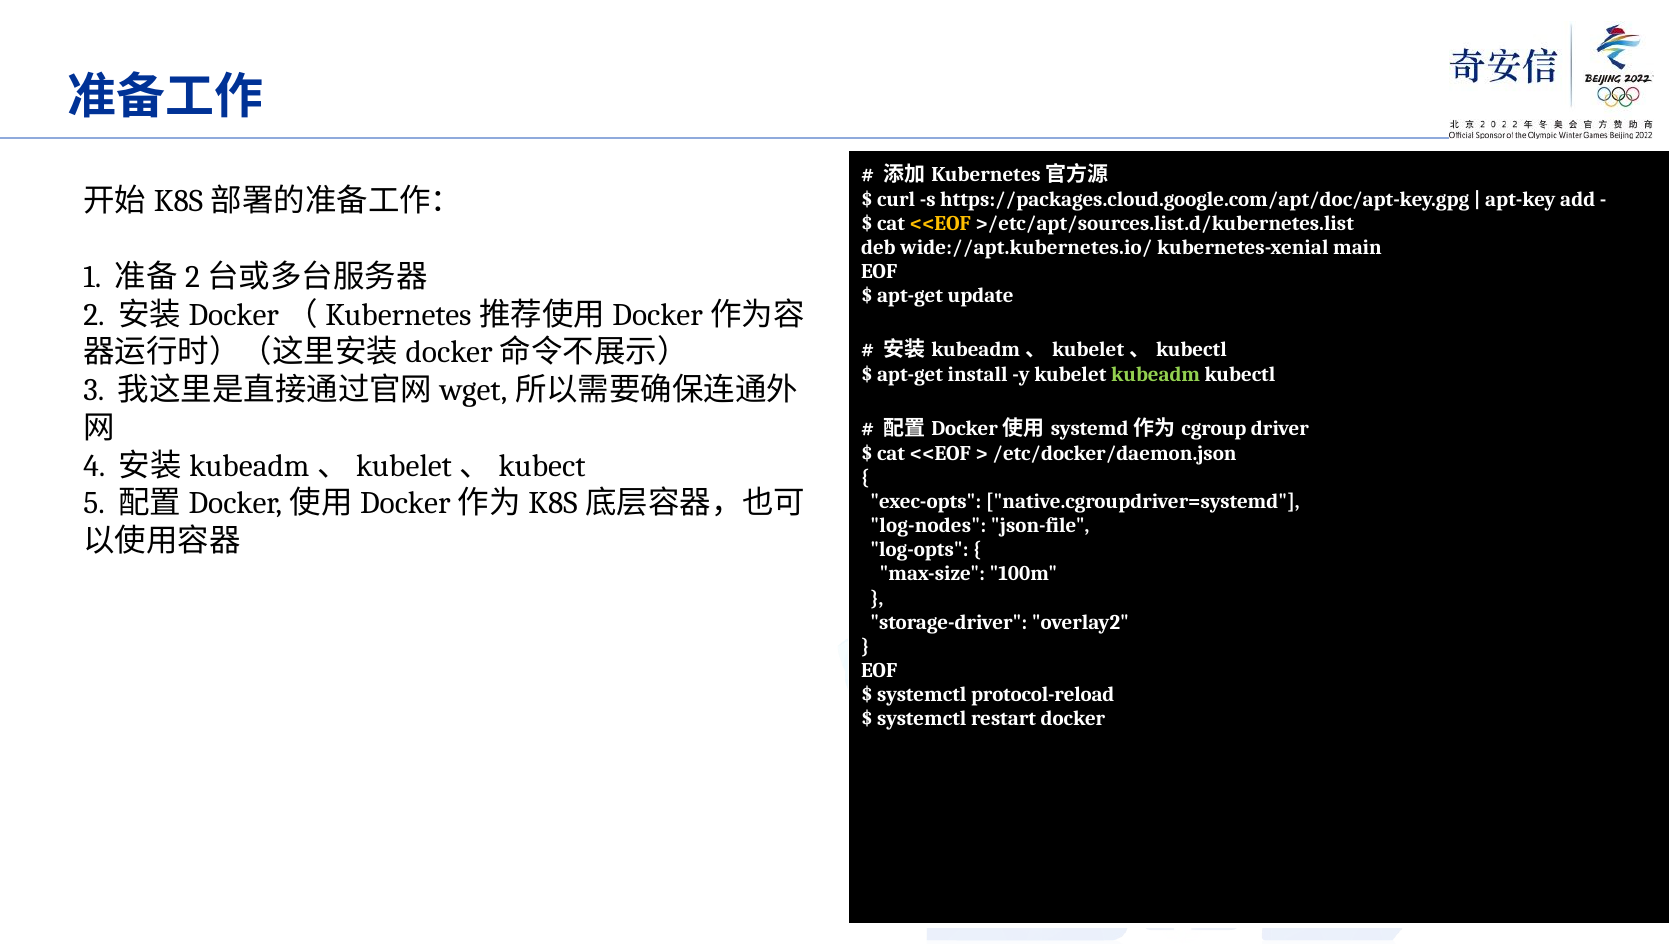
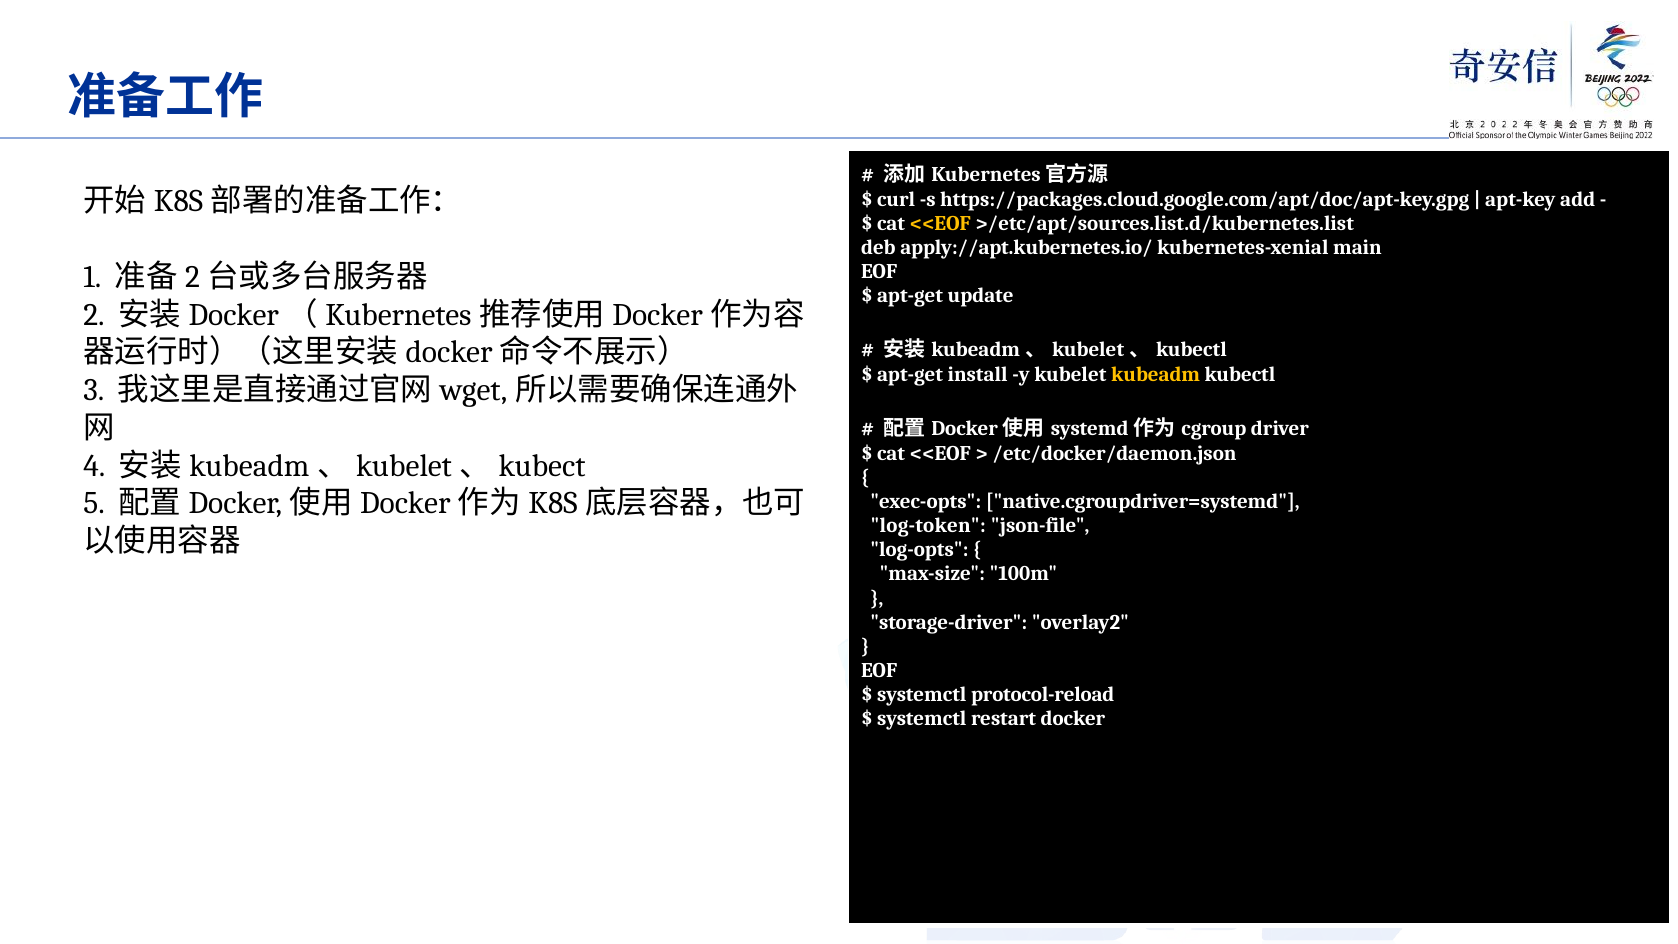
wide://apt.kubernetes.io/: wide://apt.kubernetes.io/ -> apply://apt.kubernetes.io/ (1026, 248)
kubeadm colour: light green -> yellow (1156, 375)
log-nodes: log-nodes -> log-token (928, 526)
